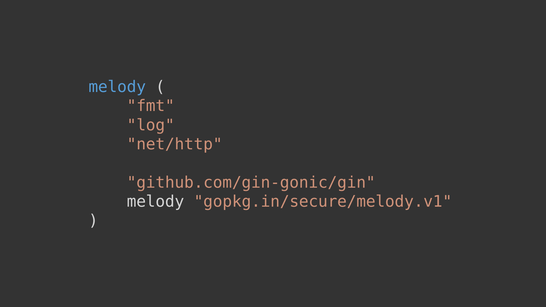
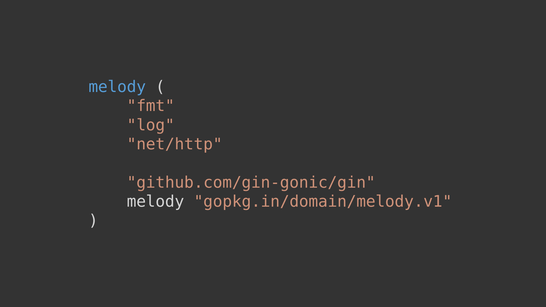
gopkg.in/secure/melody.v1: gopkg.in/secure/melody.v1 -> gopkg.in/domain/melody.v1 (323, 202)
